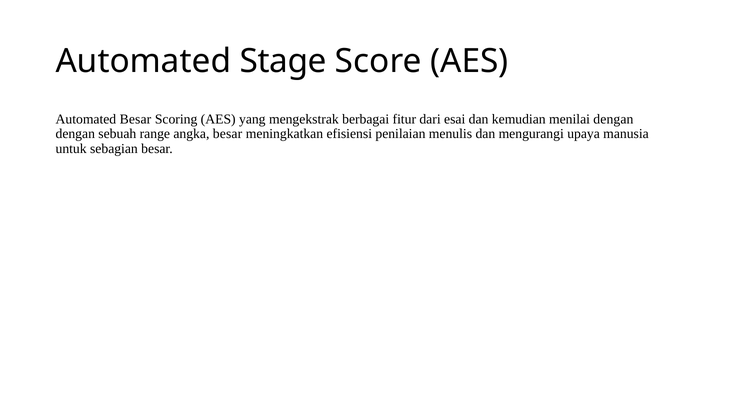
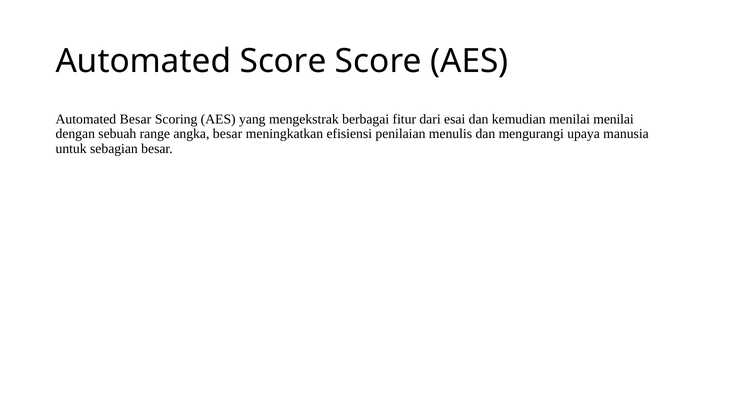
Automated Stage: Stage -> Score (283, 61)
menilai dengan: dengan -> menilai (614, 119)
